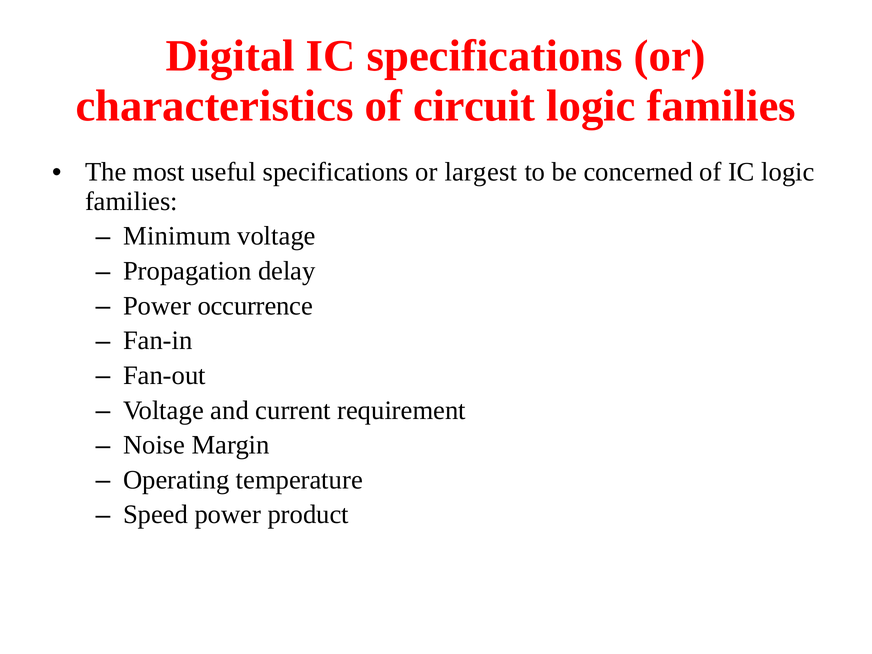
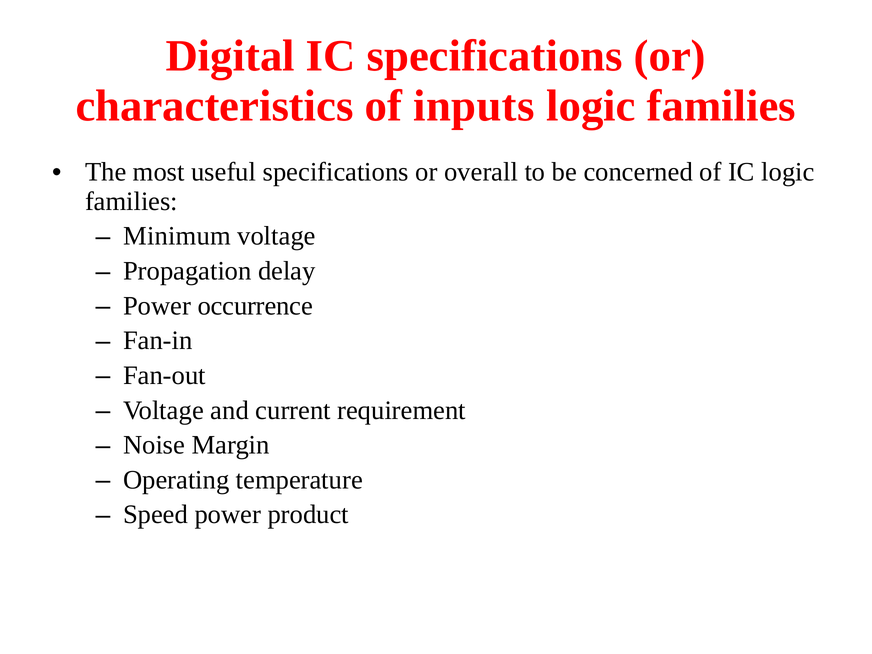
circuit: circuit -> inputs (474, 106)
largest: largest -> overall (481, 172)
